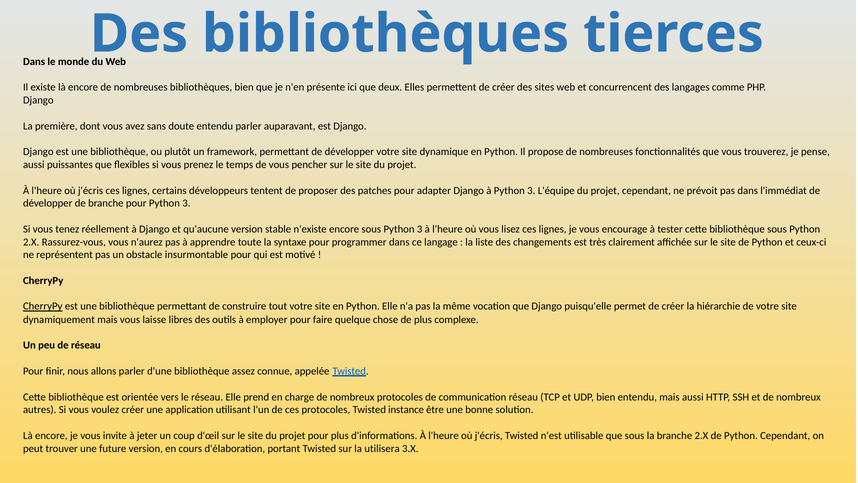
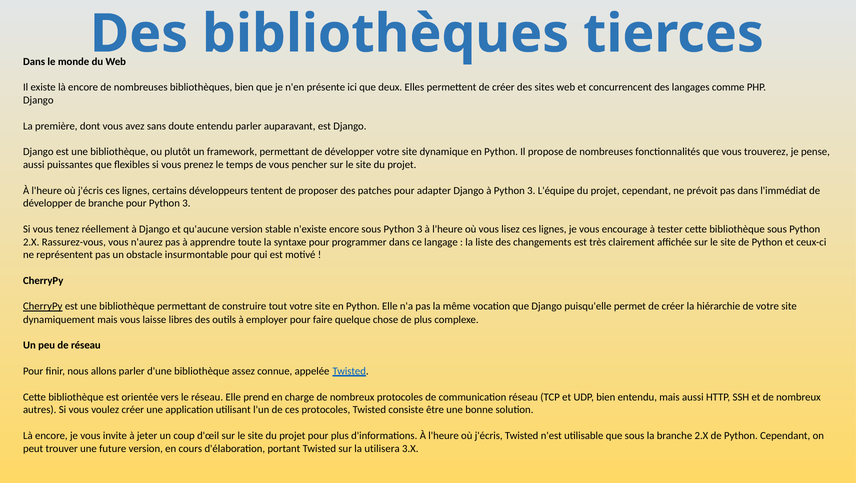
instance: instance -> consiste (406, 410)
